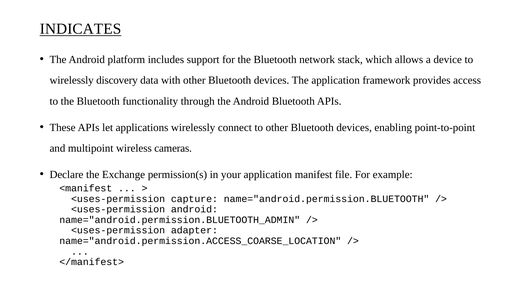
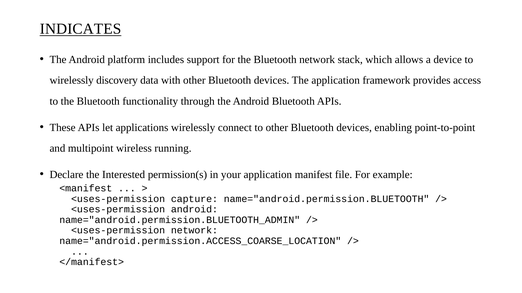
cameras: cameras -> running (173, 149)
Exchange: Exchange -> Interested (124, 175)
<uses-permission adapter: adapter -> network (194, 231)
